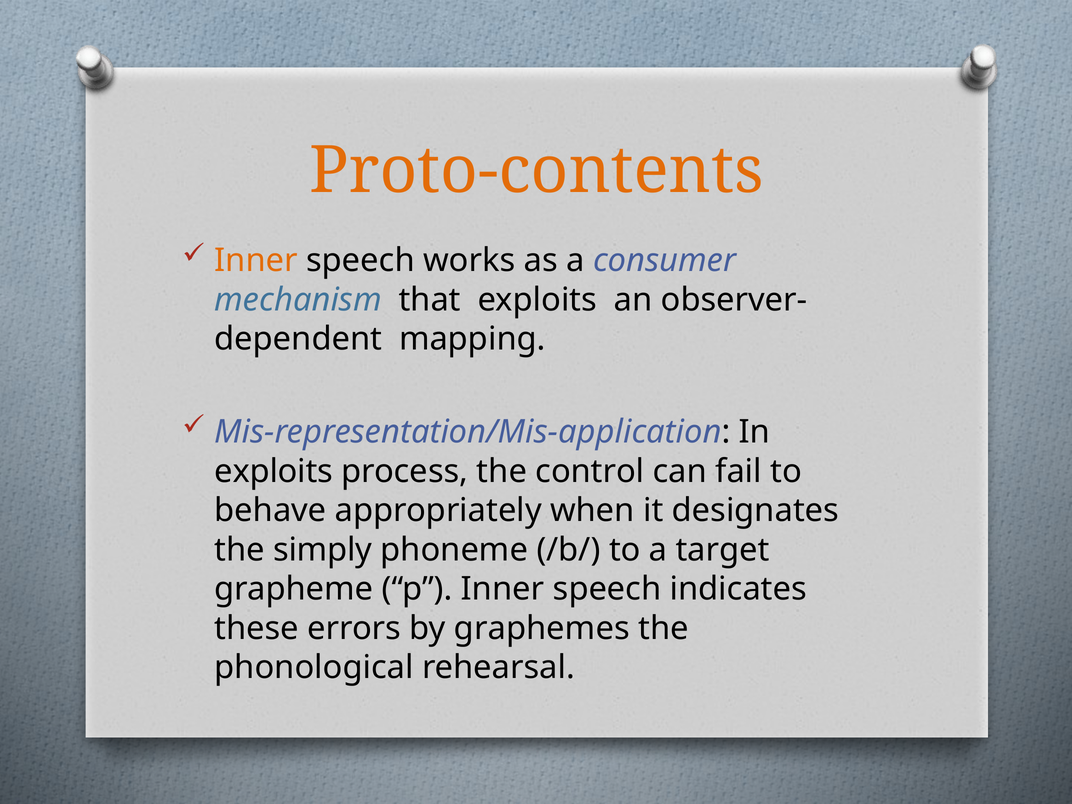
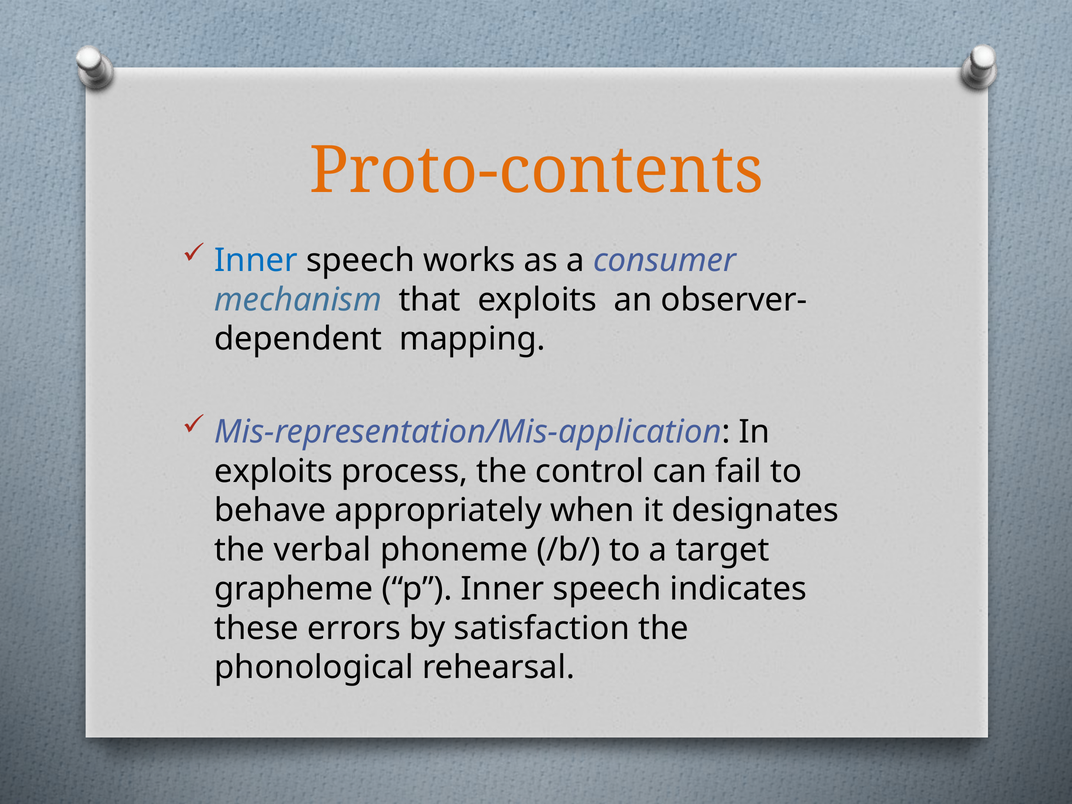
Inner colour: orange -> blue (256, 260)
simply: simply -> verbal (322, 550)
graphemes: graphemes -> satisfaction (542, 628)
